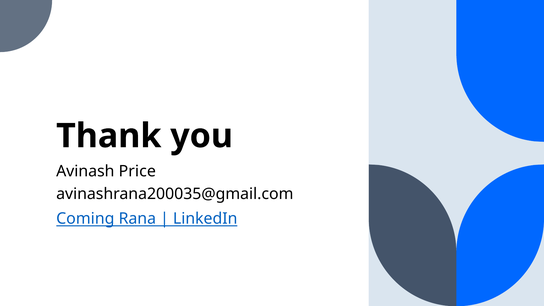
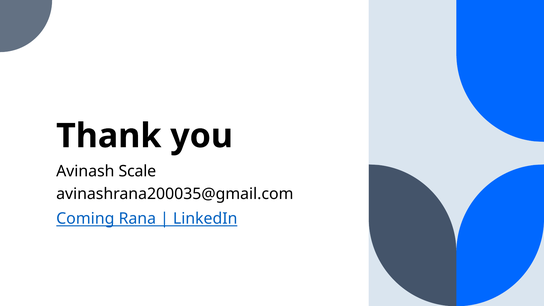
Price: Price -> Scale (137, 171)
